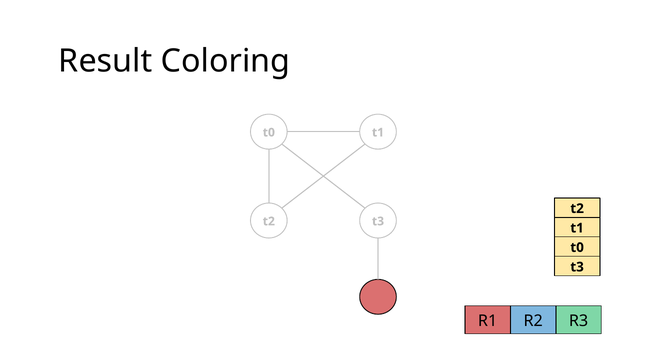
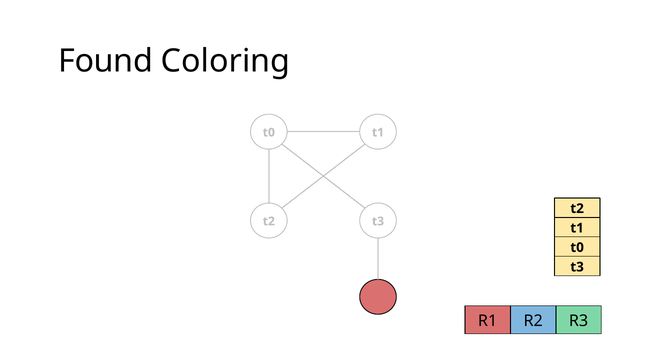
Result: Result -> Found (106, 61)
